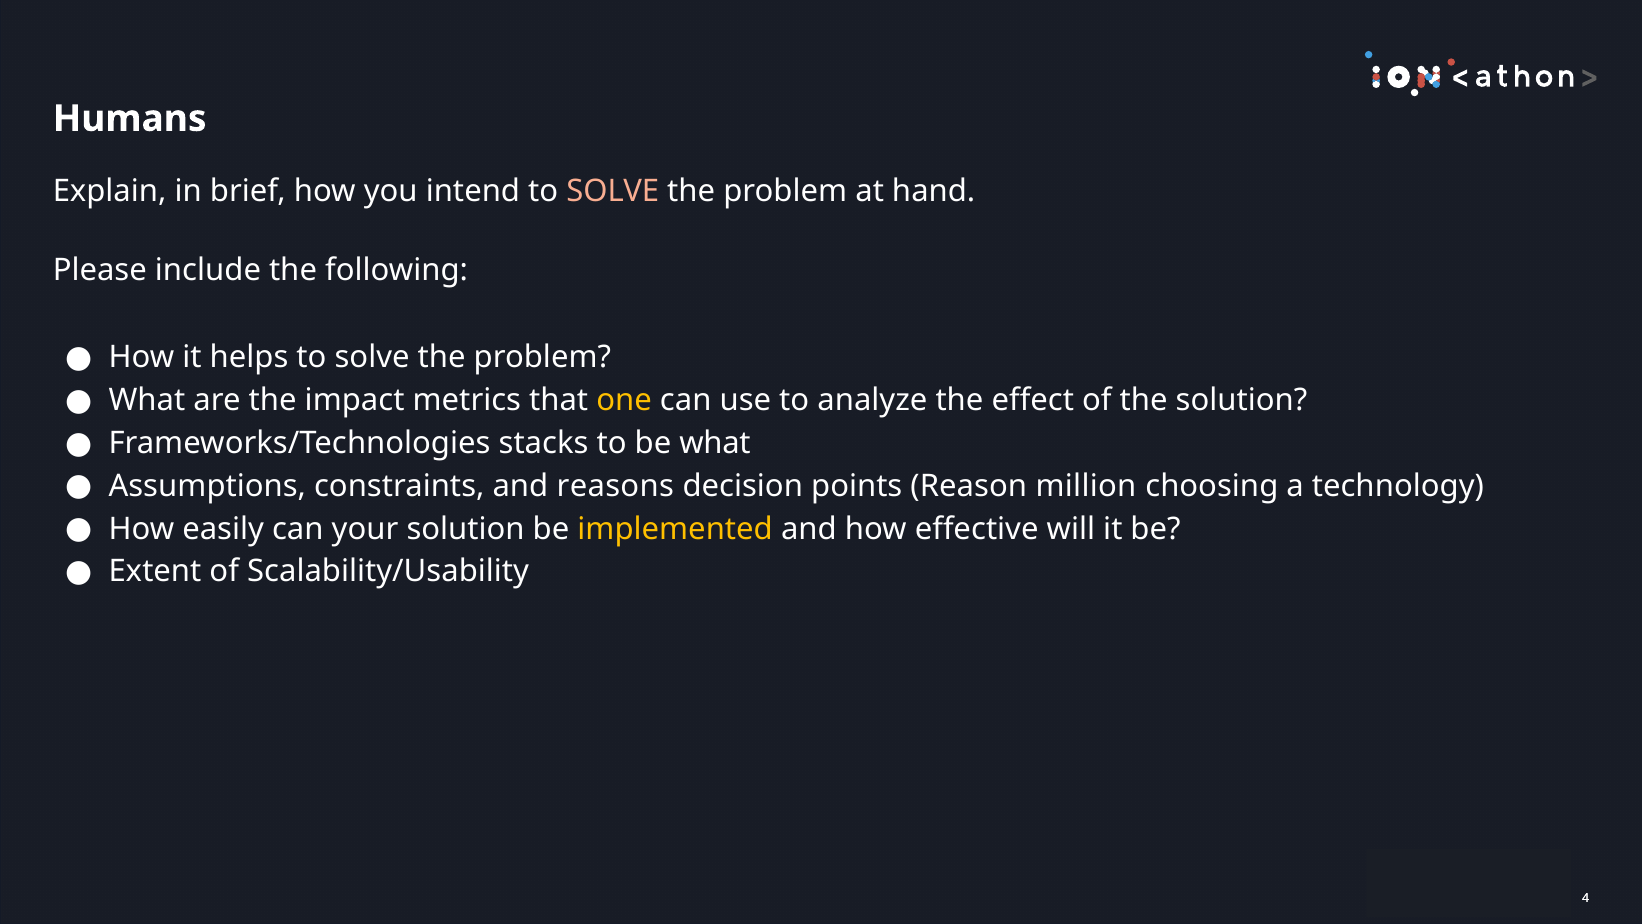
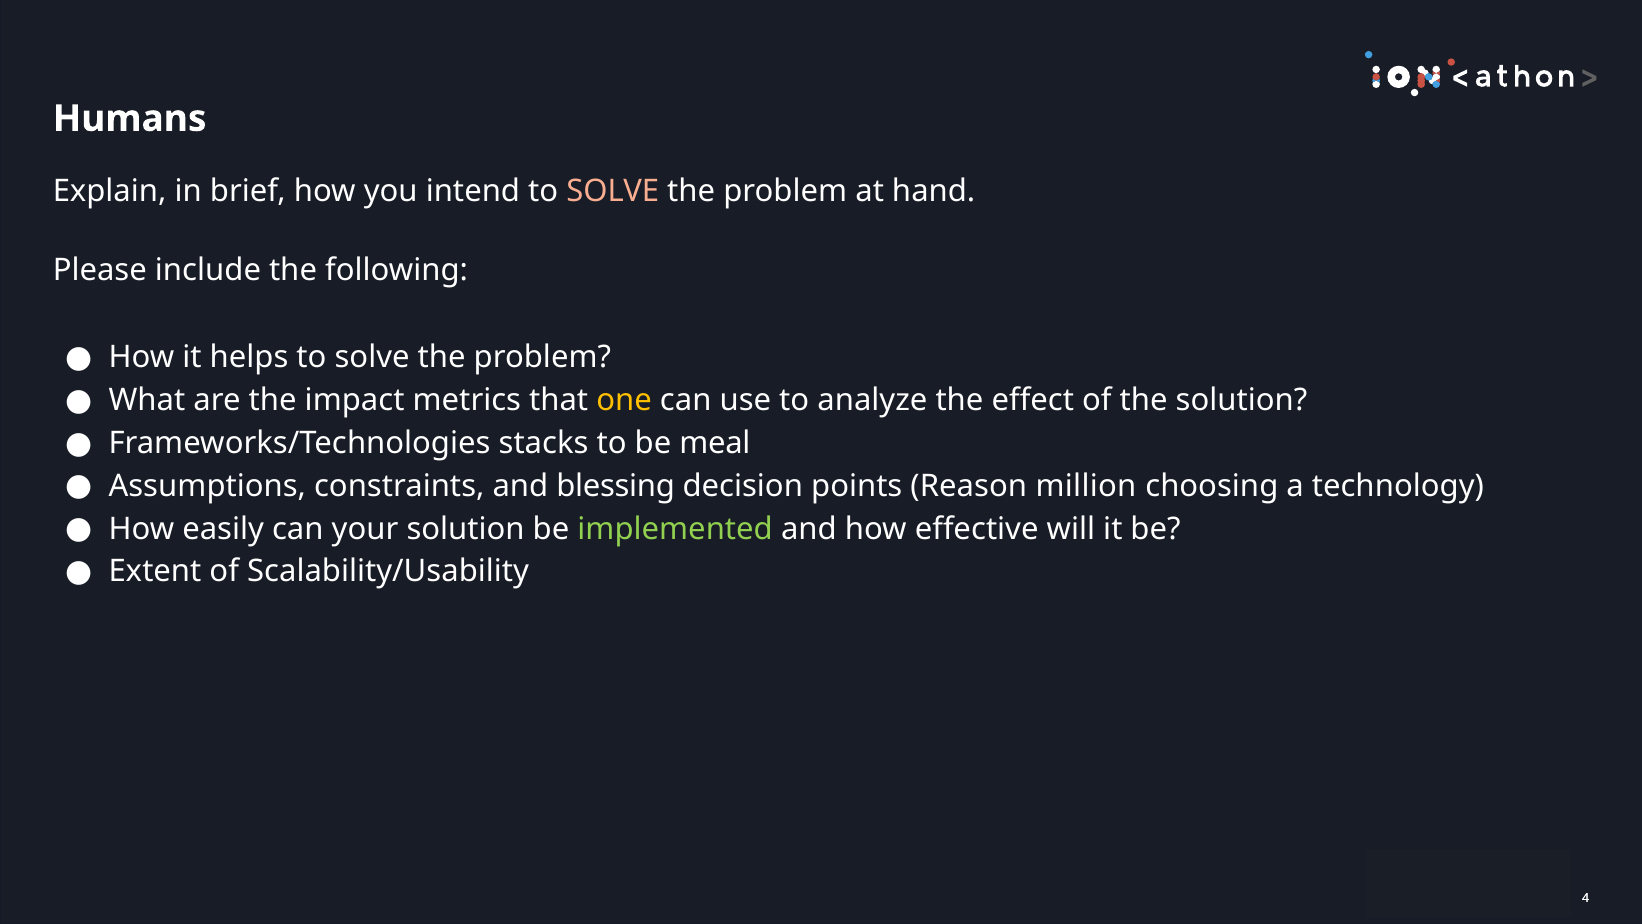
be what: what -> meal (715, 443)
reasons: reasons -> blessing (616, 486)
implemented colour: yellow -> light green (675, 529)
